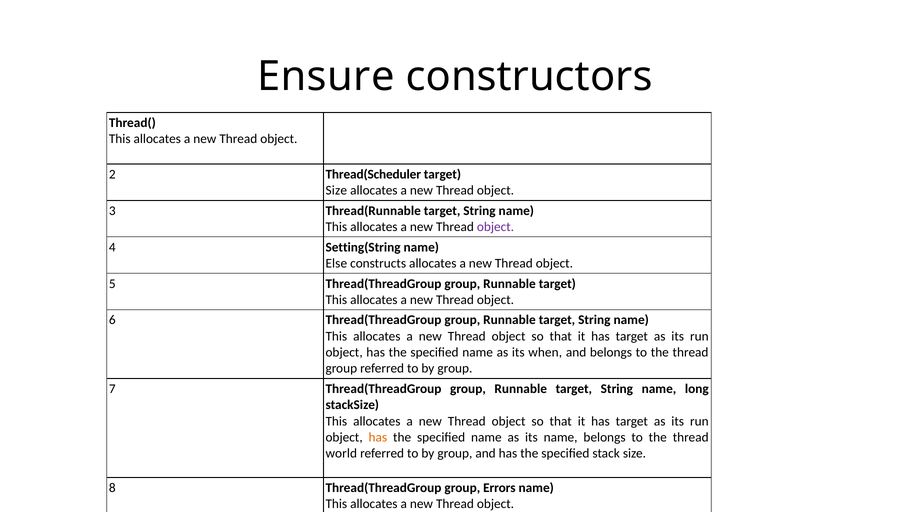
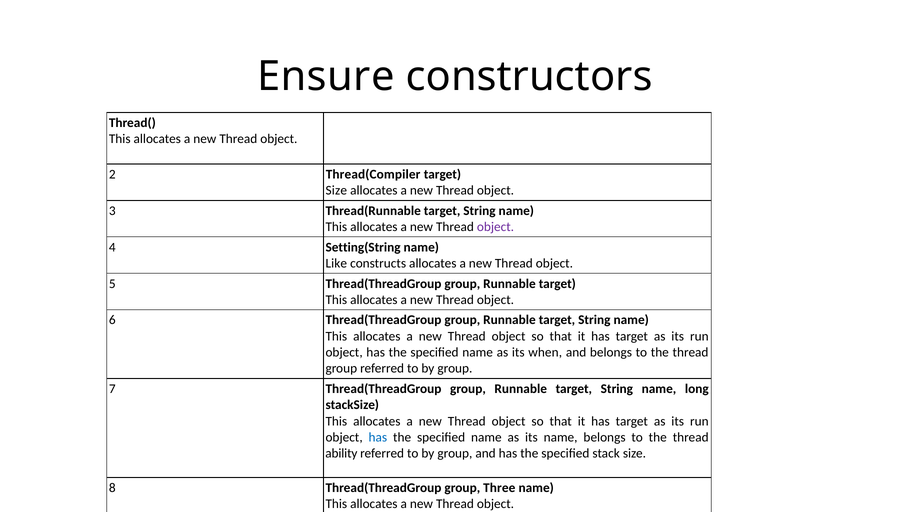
Thread(Scheduler: Thread(Scheduler -> Thread(Compiler (373, 174)
Else: Else -> Like (336, 263)
has colour: orange -> blue (378, 437)
world: world -> ability (341, 453)
Errors: Errors -> Three (499, 488)
